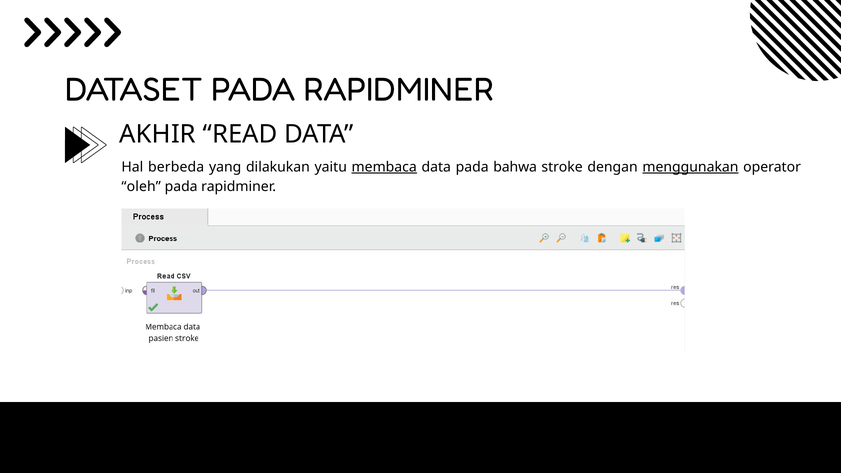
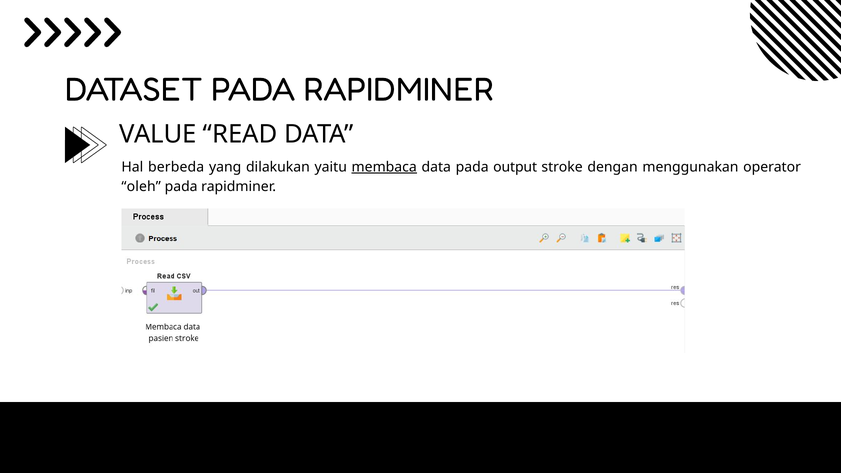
AKHIR: AKHIR -> VALUE (158, 134)
bahwa: bahwa -> output (515, 167)
menggunakan underline: present -> none (690, 167)
